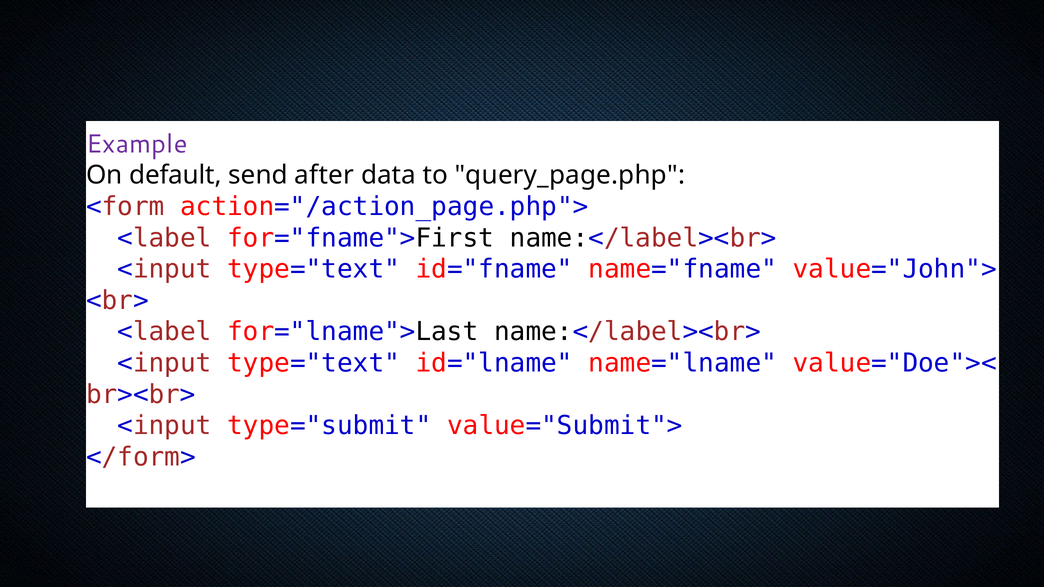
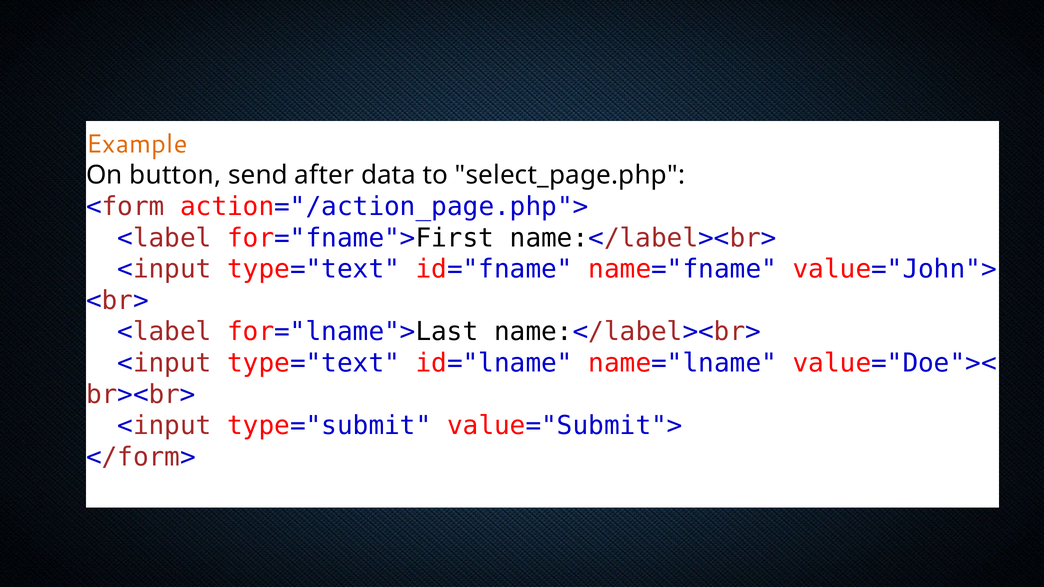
Example colour: purple -> orange (137, 144)
default: default -> button (175, 175)
query_page.php: query_page.php -> select_page.php (570, 175)
